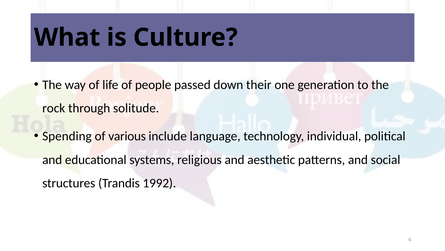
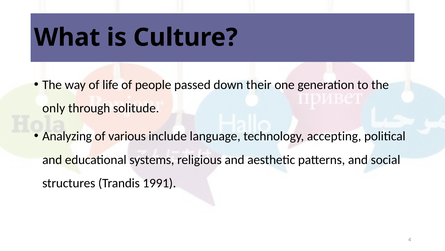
rock: rock -> only (54, 108)
Spending: Spending -> Analyzing (67, 136)
individual: individual -> accepting (334, 136)
1992: 1992 -> 1991 (159, 183)
